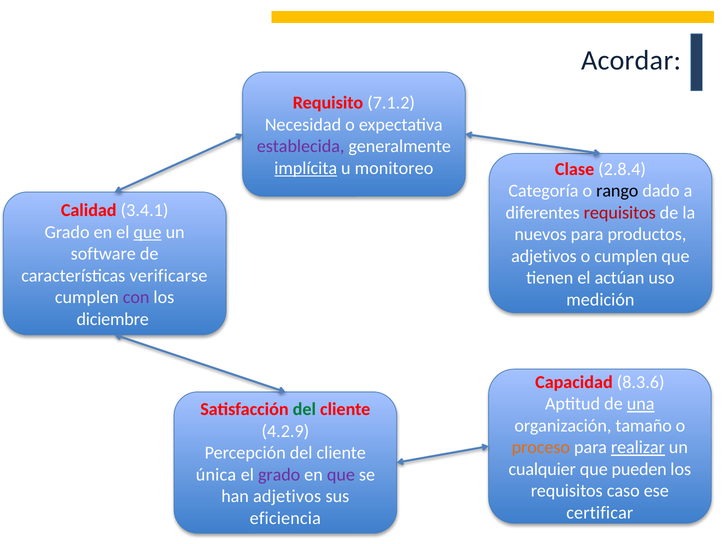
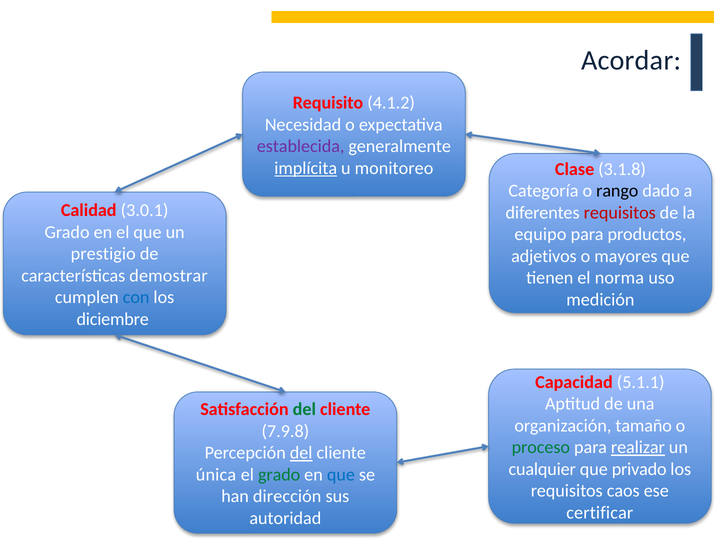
7.1.2: 7.1.2 -> 4.1.2 (391, 103)
2.8.4: 2.8.4 -> 3.1.8 (622, 169)
3.4.1: 3.4.1 -> 3.0.1 (145, 210)
que underline: present -> none (147, 232)
nuevos: nuevos -> equipo (540, 234)
software: software -> prestigio (103, 254)
o cumplen: cumplen -> mayores (626, 256)
verificarse: verificarse -> demostrar (169, 275)
actúan: actúan -> norma (619, 278)
con colour: purple -> blue (136, 297)
8.3.6: 8.3.6 -> 5.1.1 (641, 382)
una underline: present -> none (641, 404)
4.2.9: 4.2.9 -> 7.9.8 (285, 431)
proceso colour: orange -> green (541, 447)
del underline: none -> present (301, 453)
pueden: pueden -> privado (639, 469)
grado colour: purple -> green (279, 474)
que colour: purple -> blue (341, 474)
caso: caso -> caos (623, 491)
han adjetivos: adjetivos -> dirección (287, 496)
eficiencia: eficiencia -> autoridad (285, 518)
